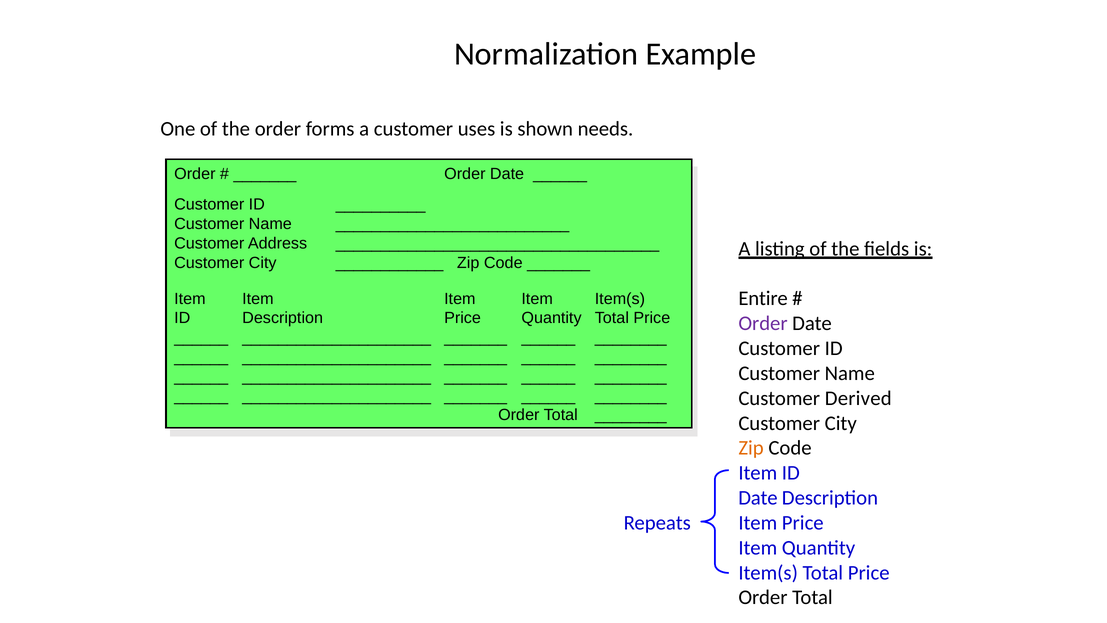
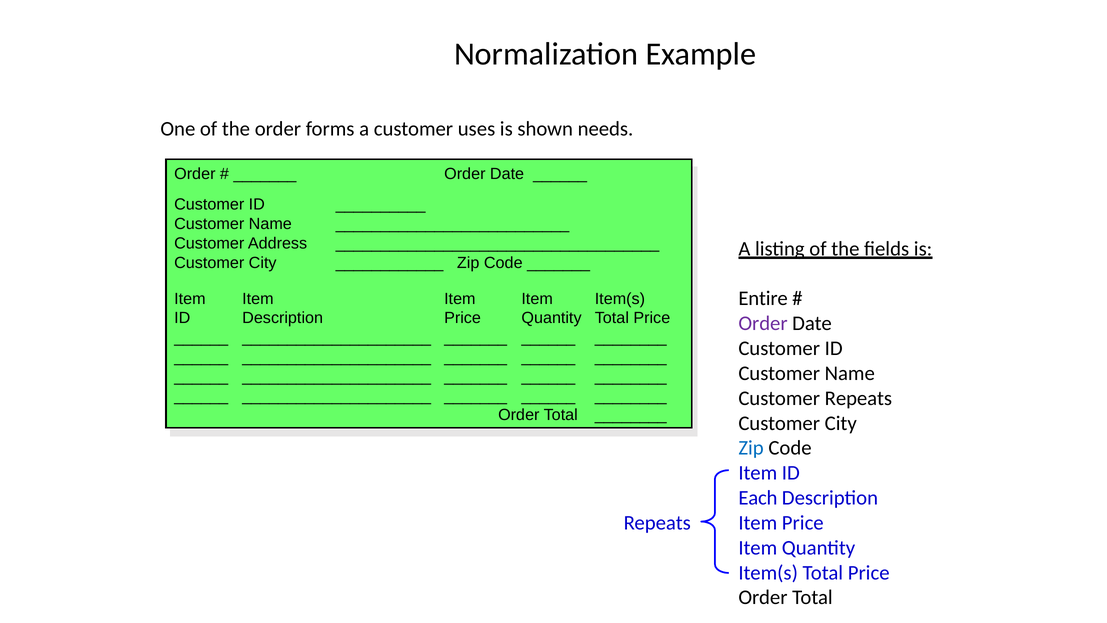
Customer Derived: Derived -> Repeats (858, 398)
Zip colour: orange -> blue (751, 448)
Date: Date -> Each (758, 498)
